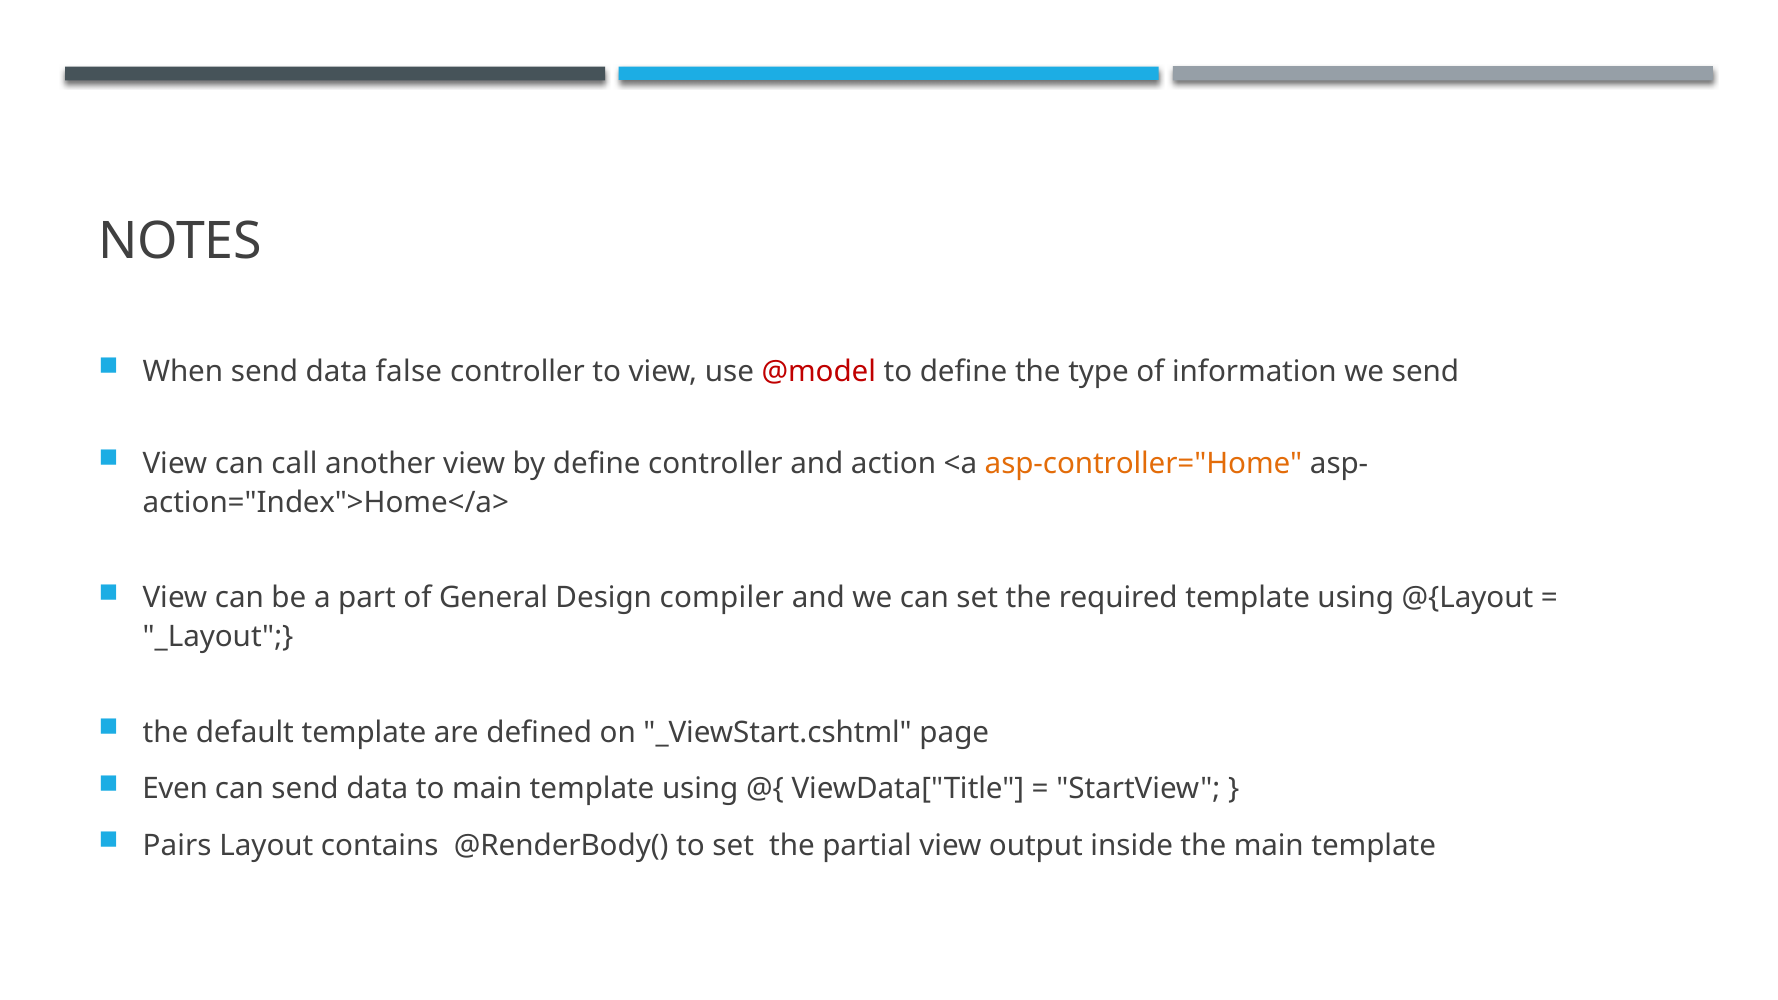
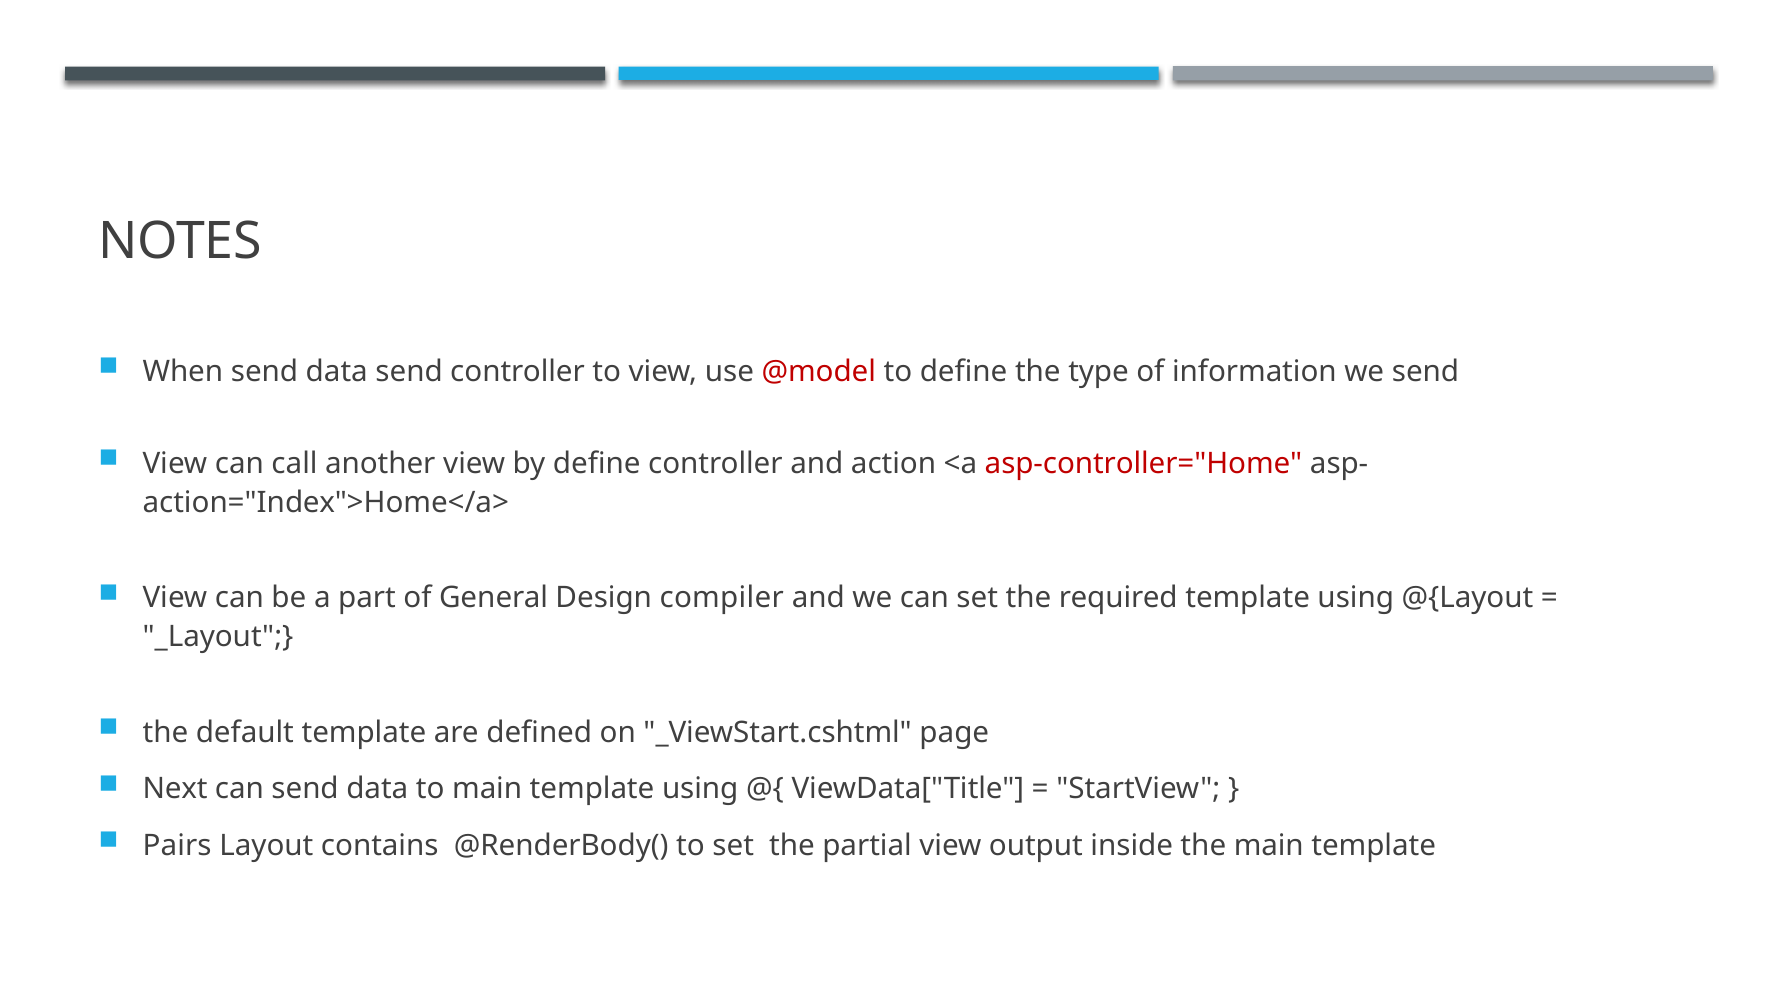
data false: false -> send (409, 371)
asp-controller="Home colour: orange -> red (1144, 463)
Even: Even -> Next (175, 789)
